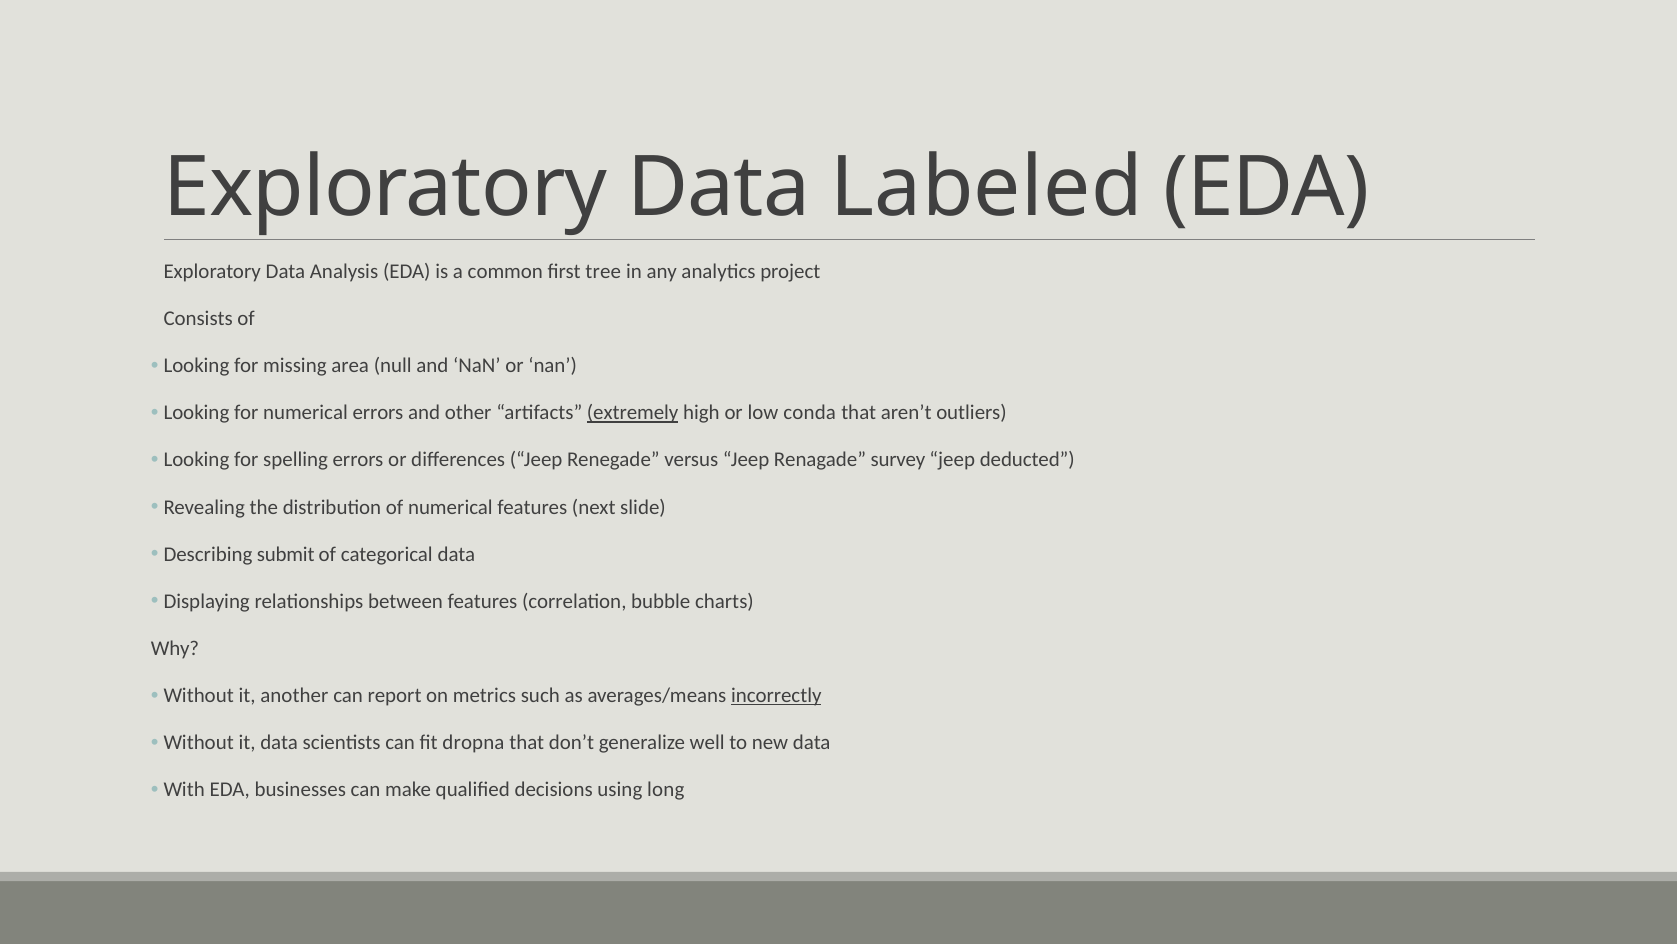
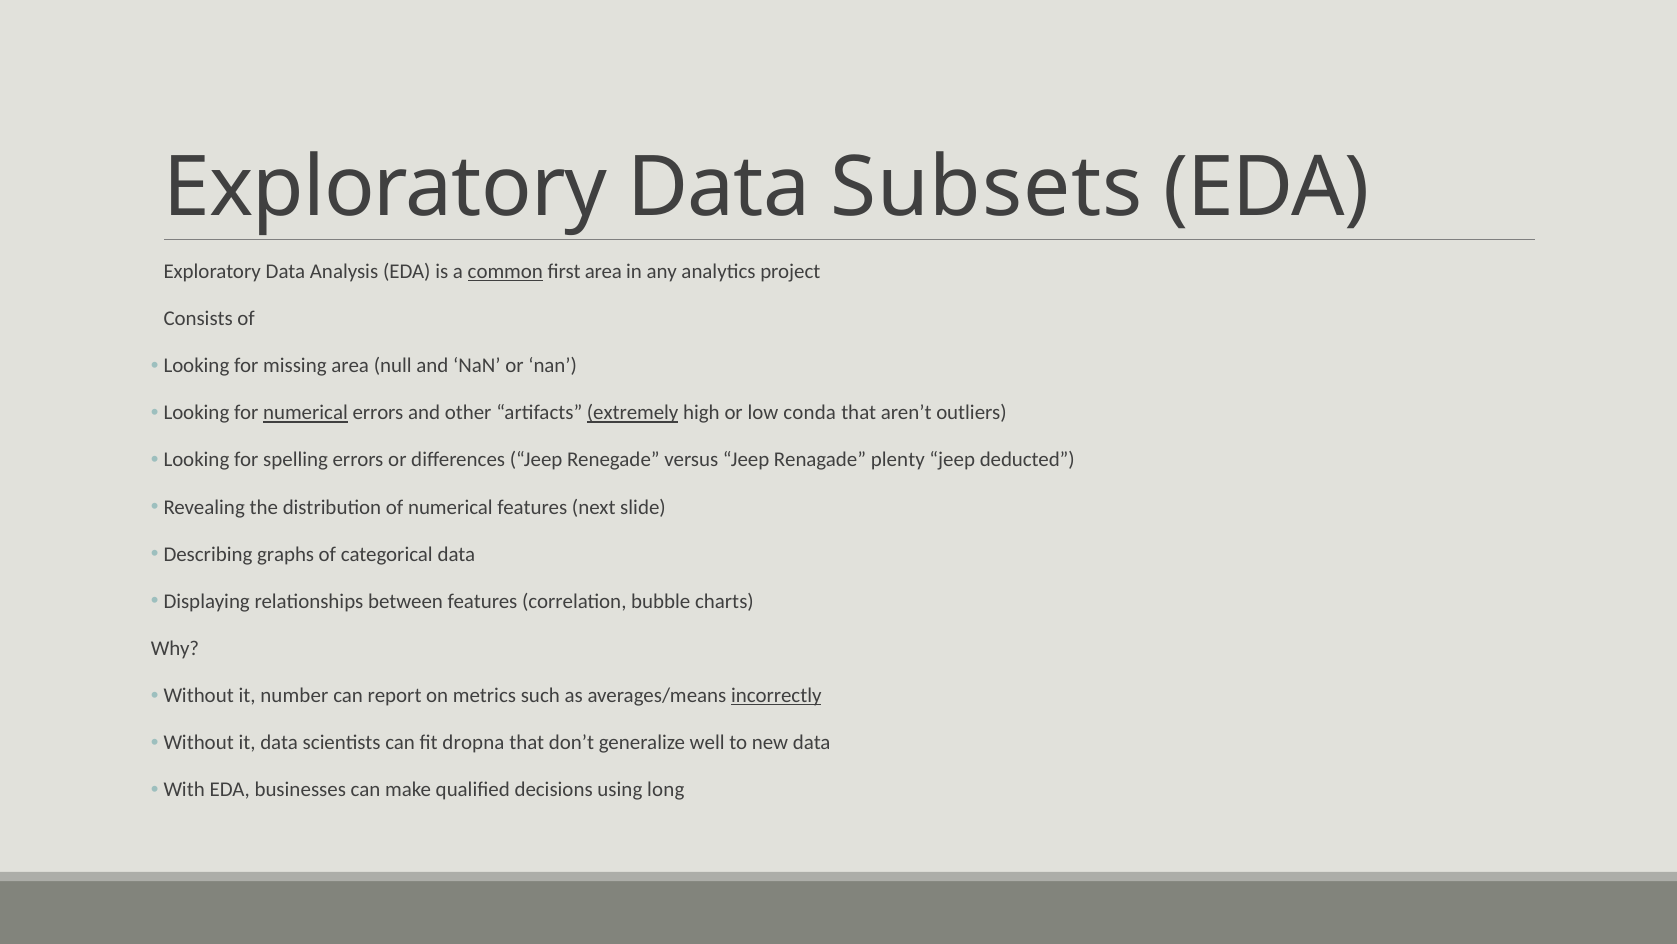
Labeled: Labeled -> Subsets (986, 188)
common underline: none -> present (505, 271)
first tree: tree -> area (603, 271)
numerical underline: none -> present (305, 413)
survey: survey -> plenty (898, 460)
submit: submit -> graphs (286, 554)
another: another -> number (294, 695)
